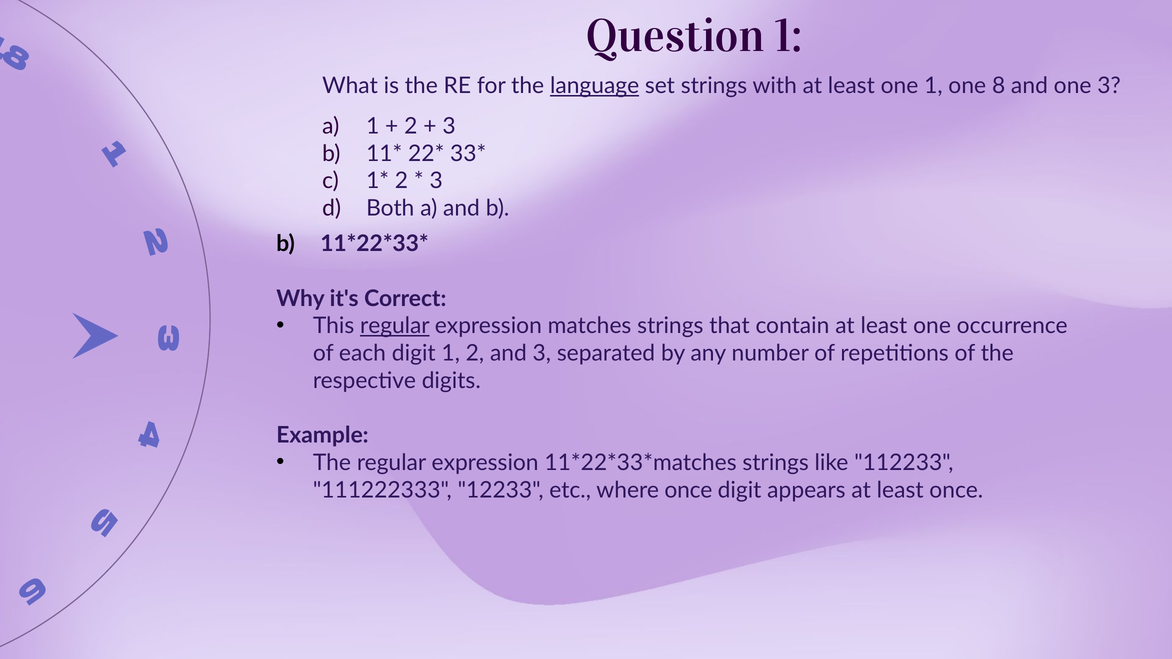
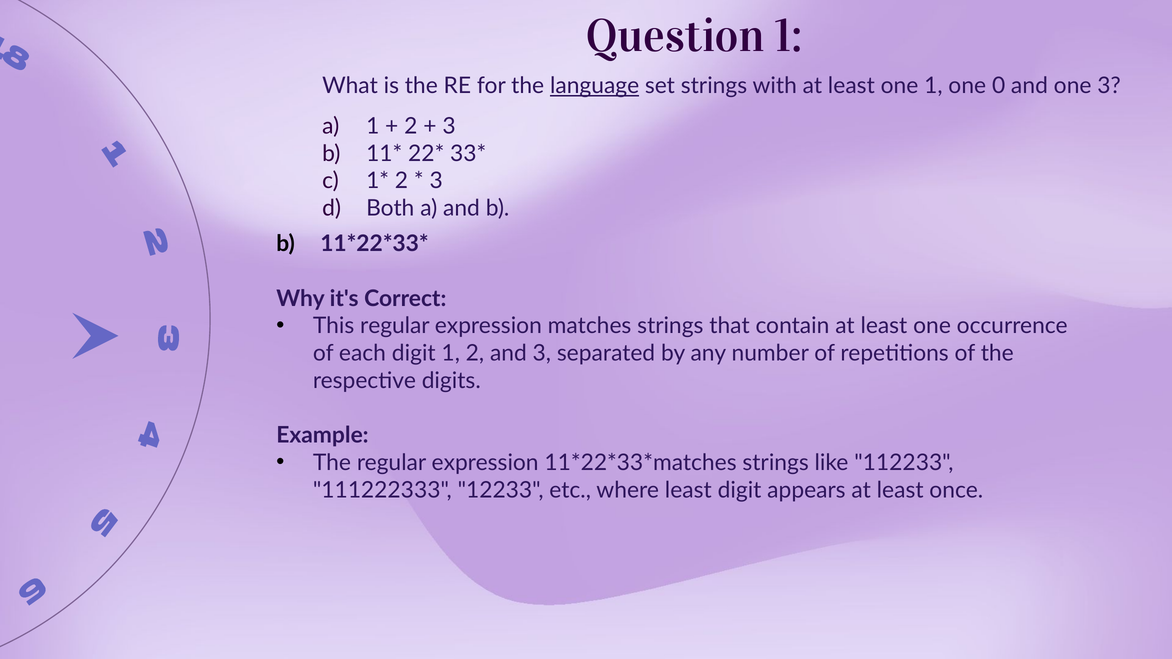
8: 8 -> 0 (999, 86)
regular underline: present -> none (395, 326)
where once: once -> least (688, 490)
